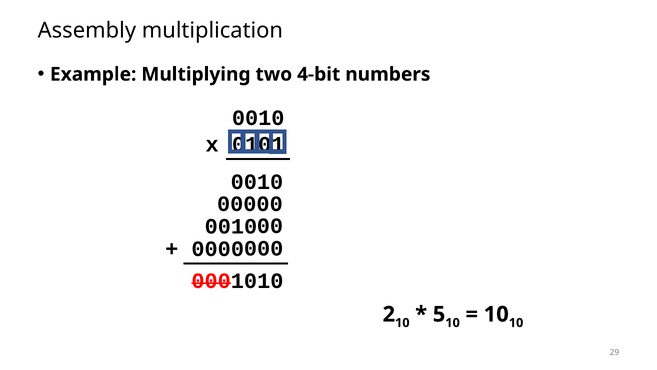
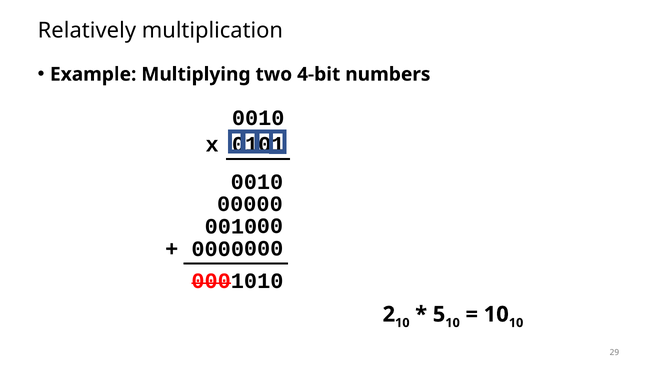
Assembly: Assembly -> Relatively (87, 31)
